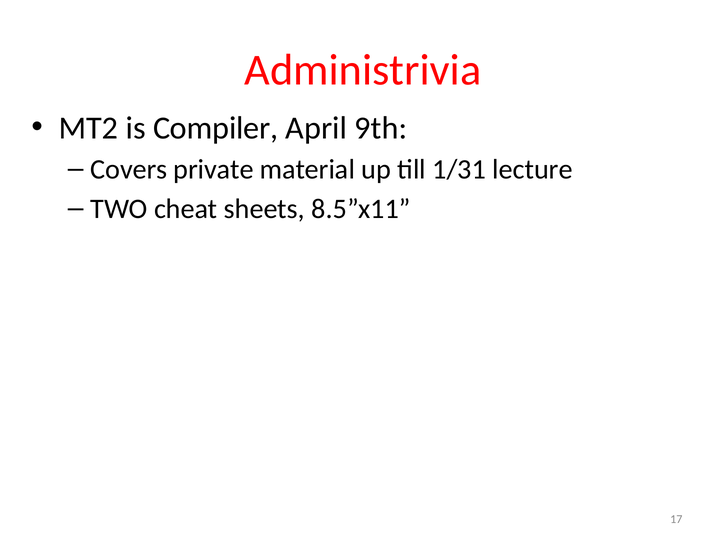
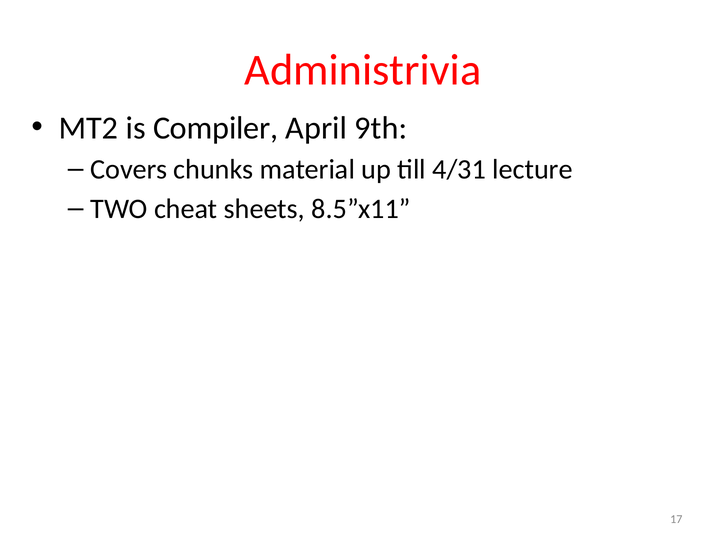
private: private -> chunks (213, 170)
1/31: 1/31 -> 4/31 (459, 170)
